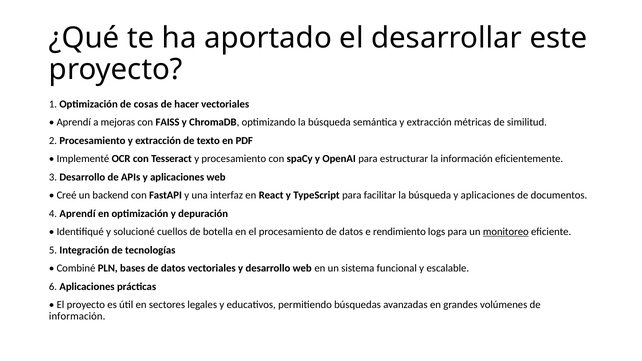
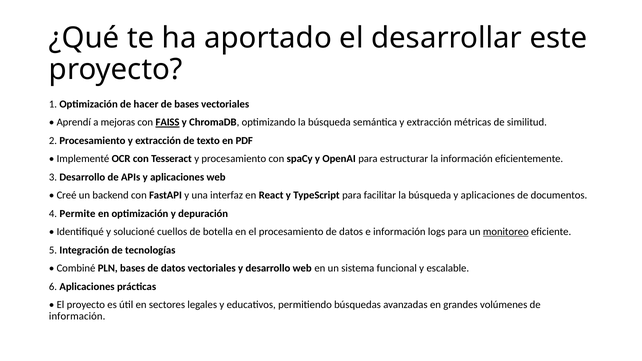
cosas: cosas -> hacer (146, 104)
de hacer: hacer -> bases (187, 104)
FAISS underline: none -> present (168, 122)
4 Aprendí: Aprendí -> Permite (77, 214)
e rendimiento: rendimiento -> información (399, 232)
